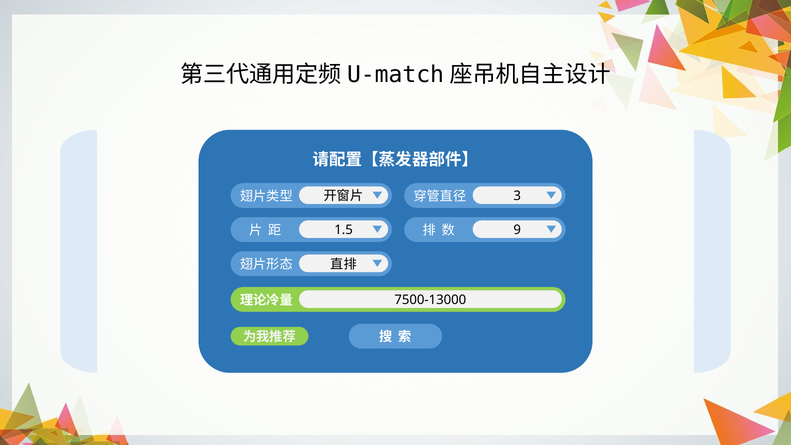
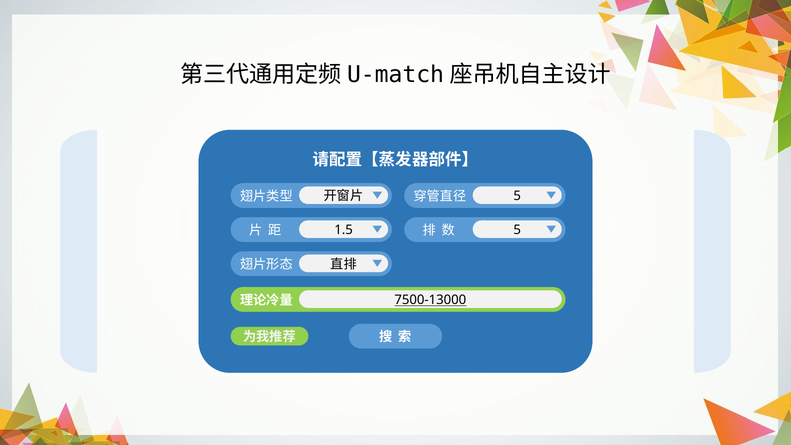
3: 3 -> 5 (517, 196)
9: 9 -> 5 (517, 230)
7500-13000 underline: none -> present (430, 300)
